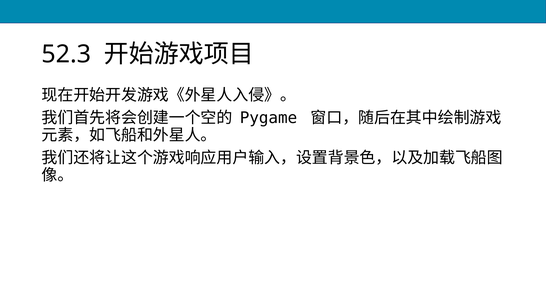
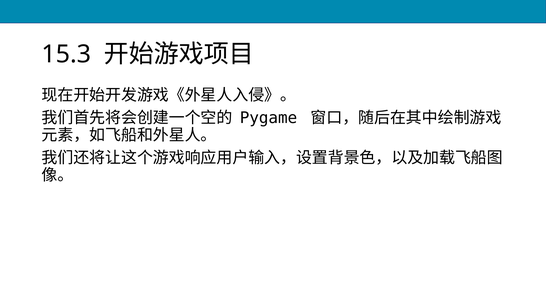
52.3: 52.3 -> 15.3 (66, 54)
